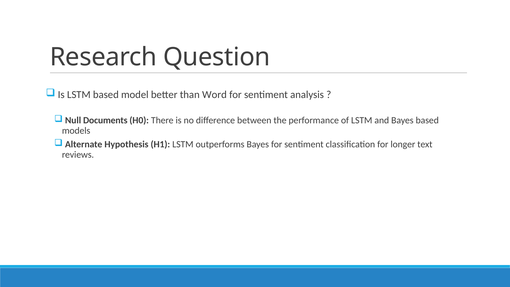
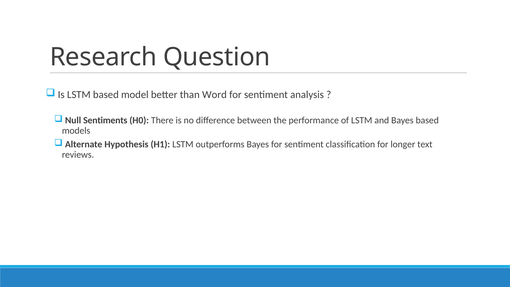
Documents: Documents -> Sentiments (105, 120)
